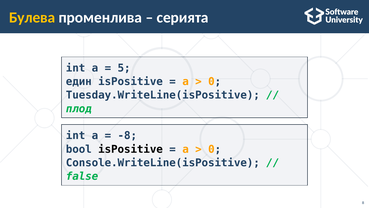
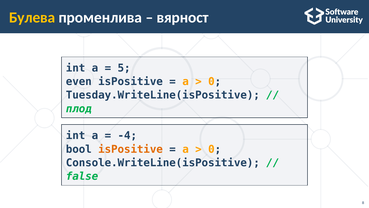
серията: серията -> вярност (183, 17)
един: един -> even (79, 81)
-8: -8 -> -4 (127, 135)
isPositive colour: black -> orange (131, 149)
